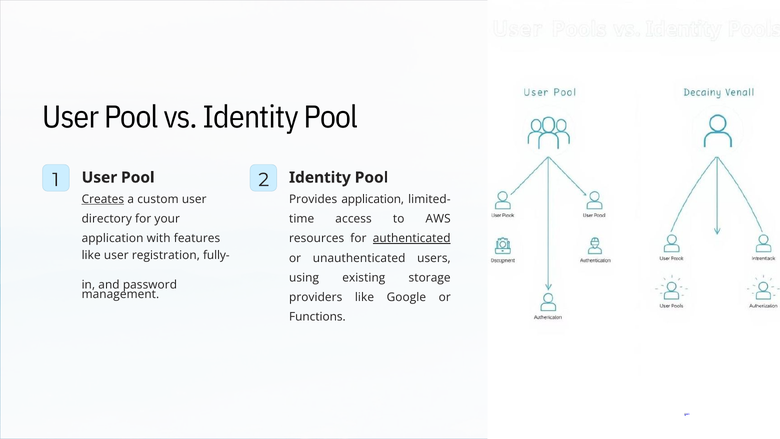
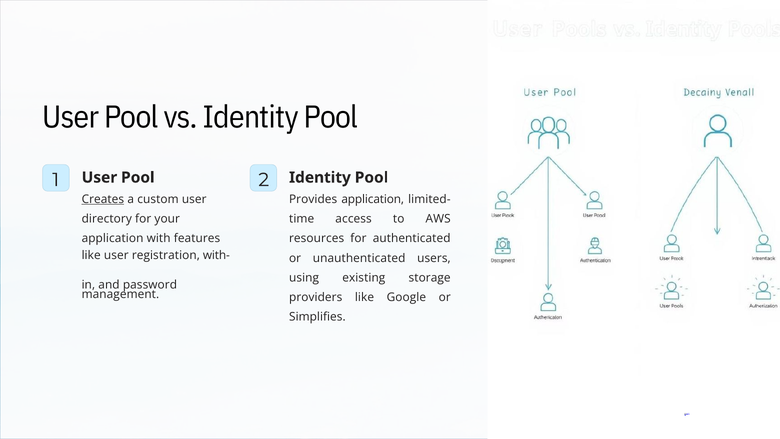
authenticated underline: present -> none (412, 238)
fully-: fully- -> with- (216, 255)
Functions: Functions -> Simplifies (317, 317)
